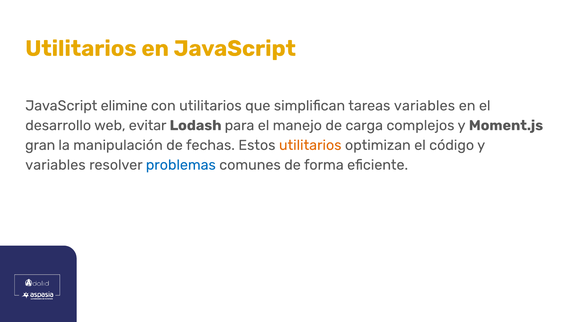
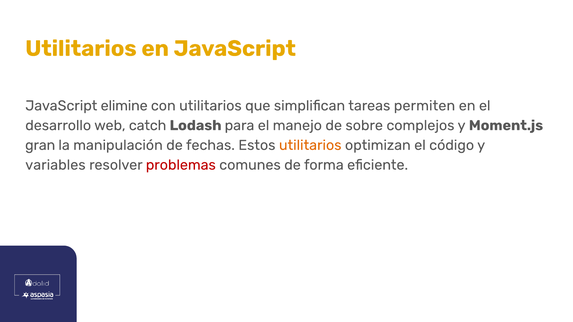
tareas variables: variables -> permiten (424, 106)
evitar: evitar -> catch (148, 126)
carga: carga -> sobre (364, 126)
problemas colour: blue -> red (181, 165)
